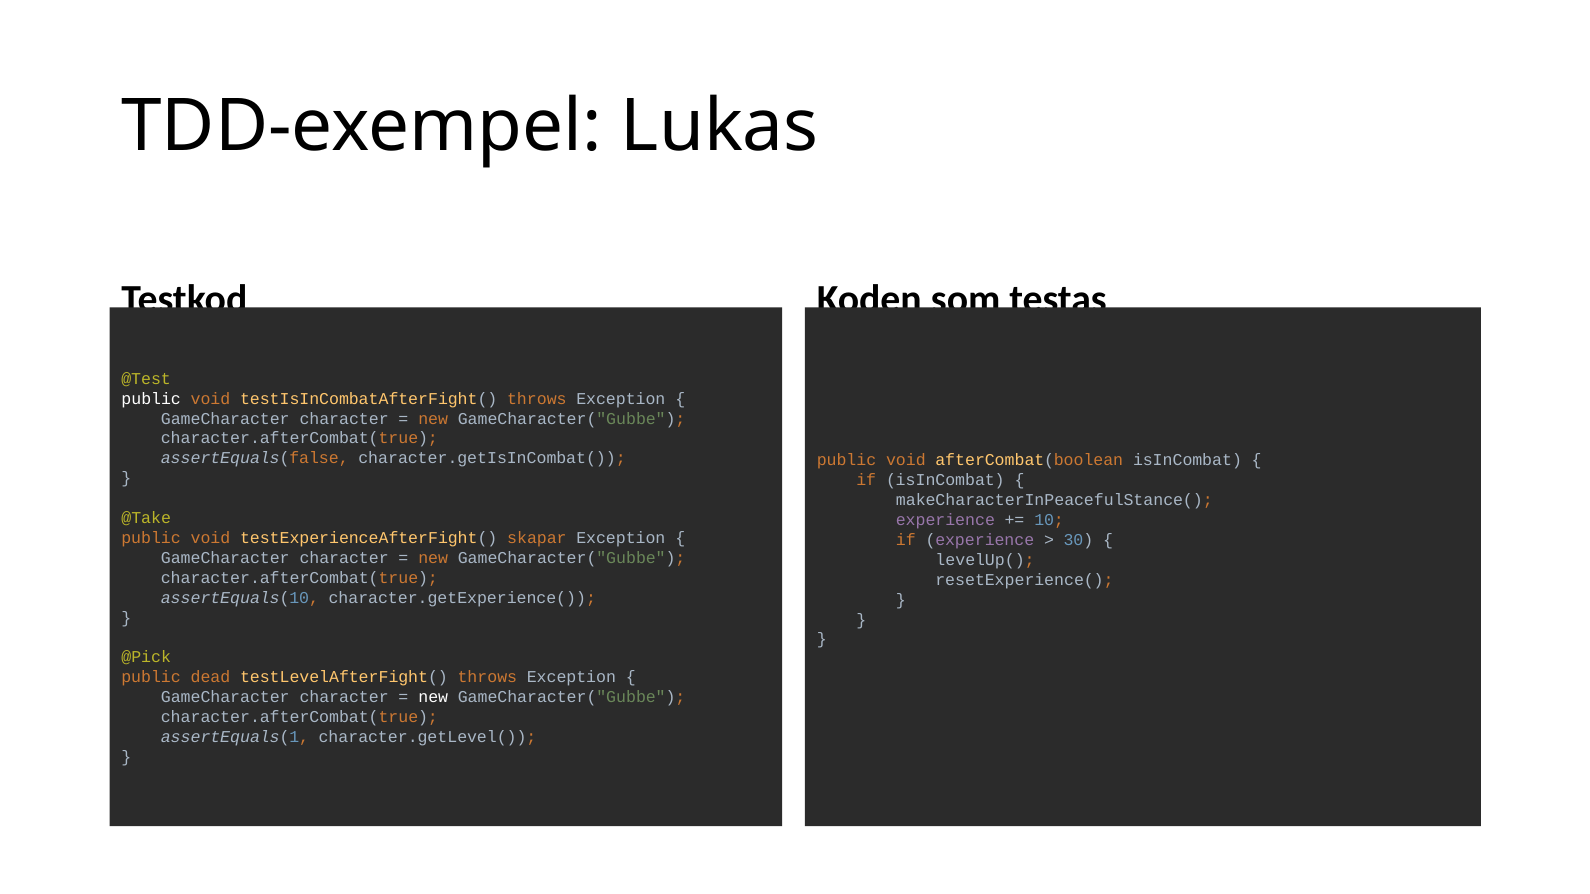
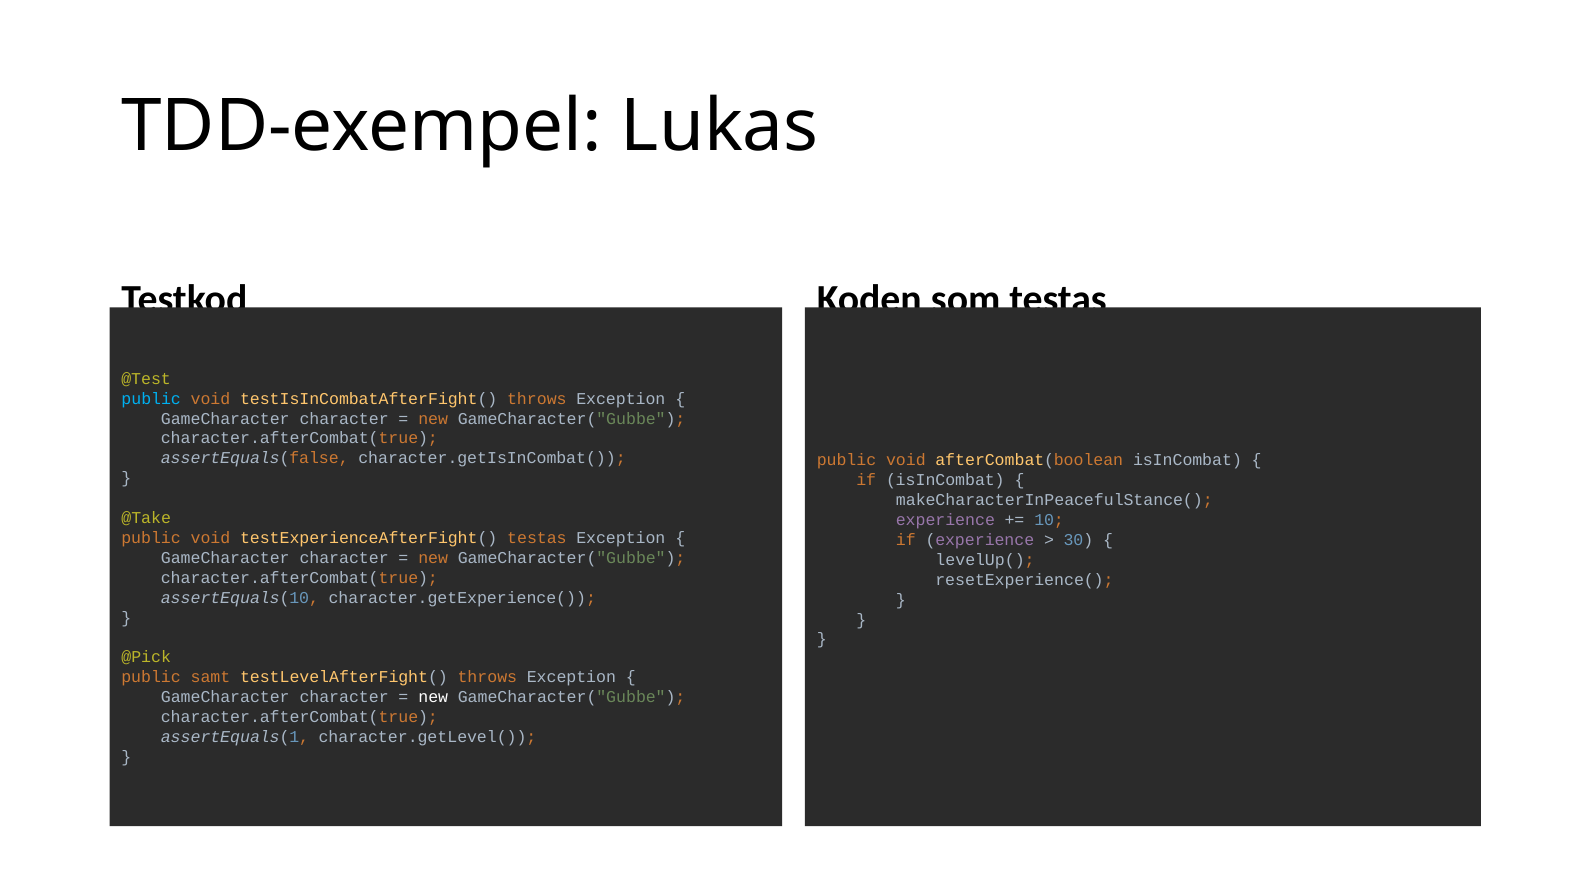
public colour: white -> light blue (151, 399)
testExperienceAfterFight( skapar: skapar -> testas (537, 538)
dead: dead -> samt (210, 678)
